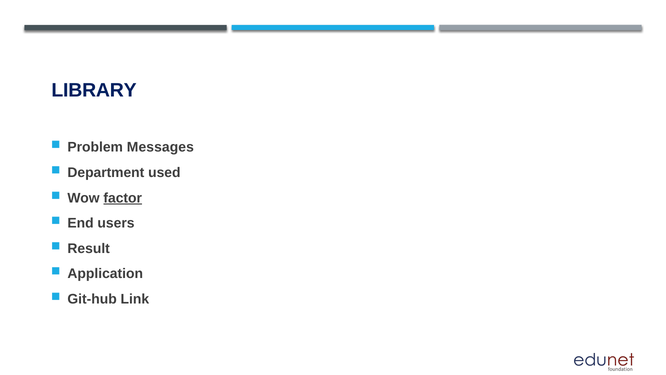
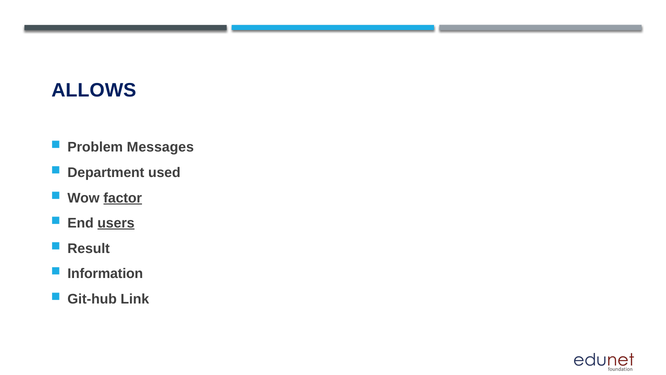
LIBRARY: LIBRARY -> ALLOWS (94, 90)
users underline: none -> present (116, 223)
Application: Application -> Information (105, 273)
